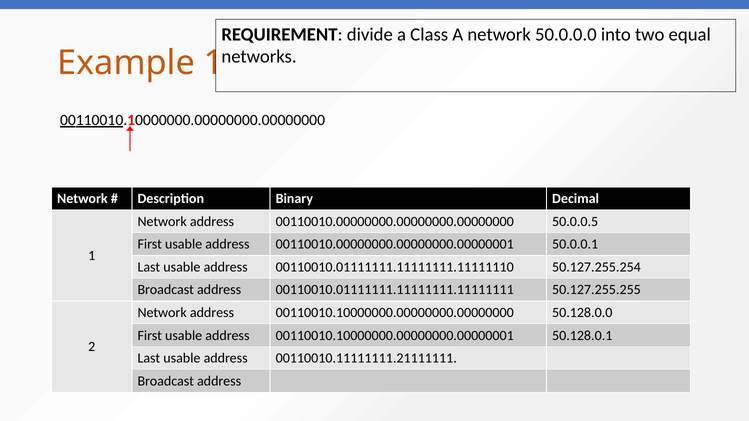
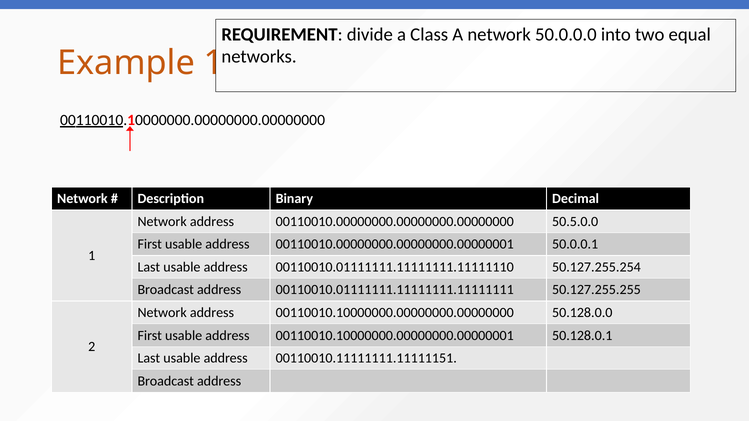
50.0.0.5: 50.0.0.5 -> 50.5.0.0 (575, 222)
00110010.11111111.21111111: 00110010.11111111.21111111 -> 00110010.11111111.11111151 (366, 358)
